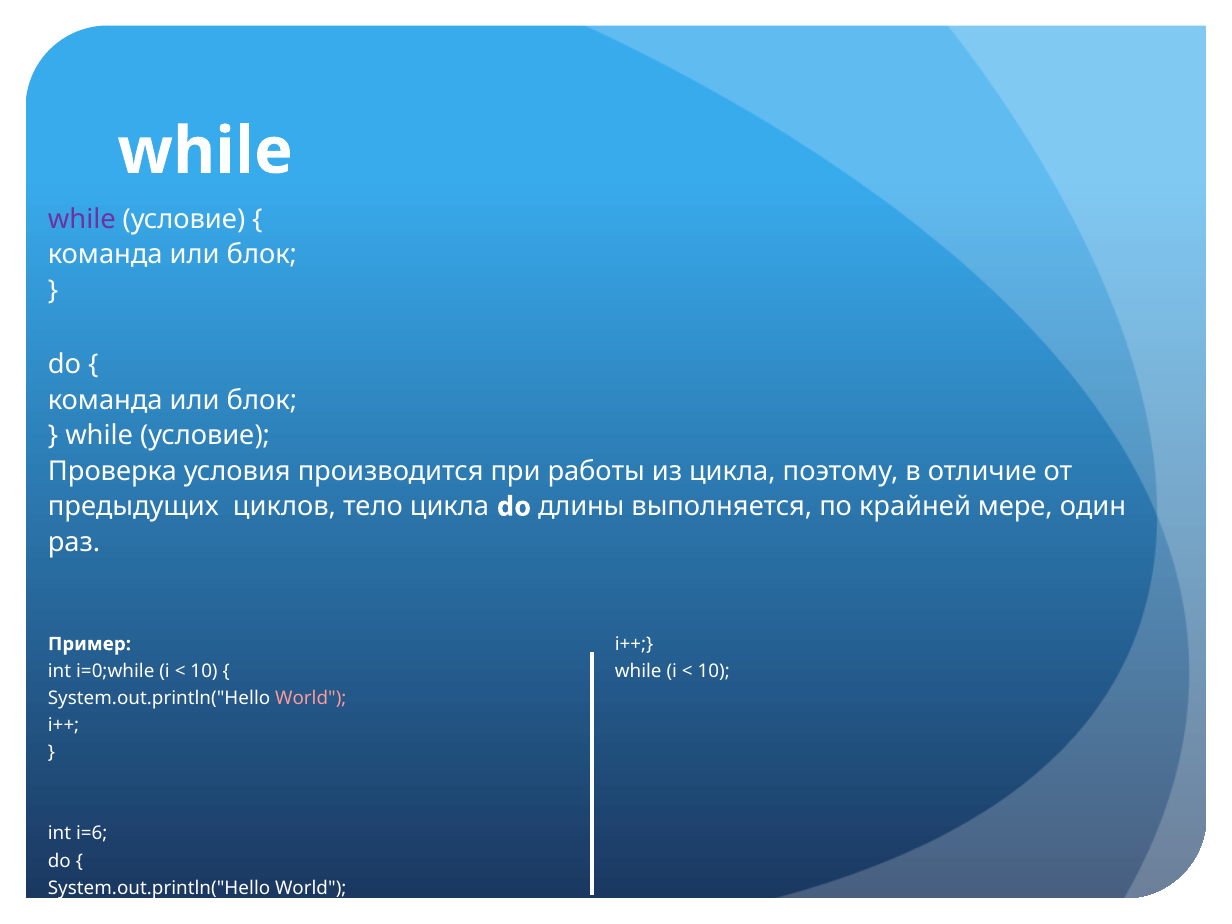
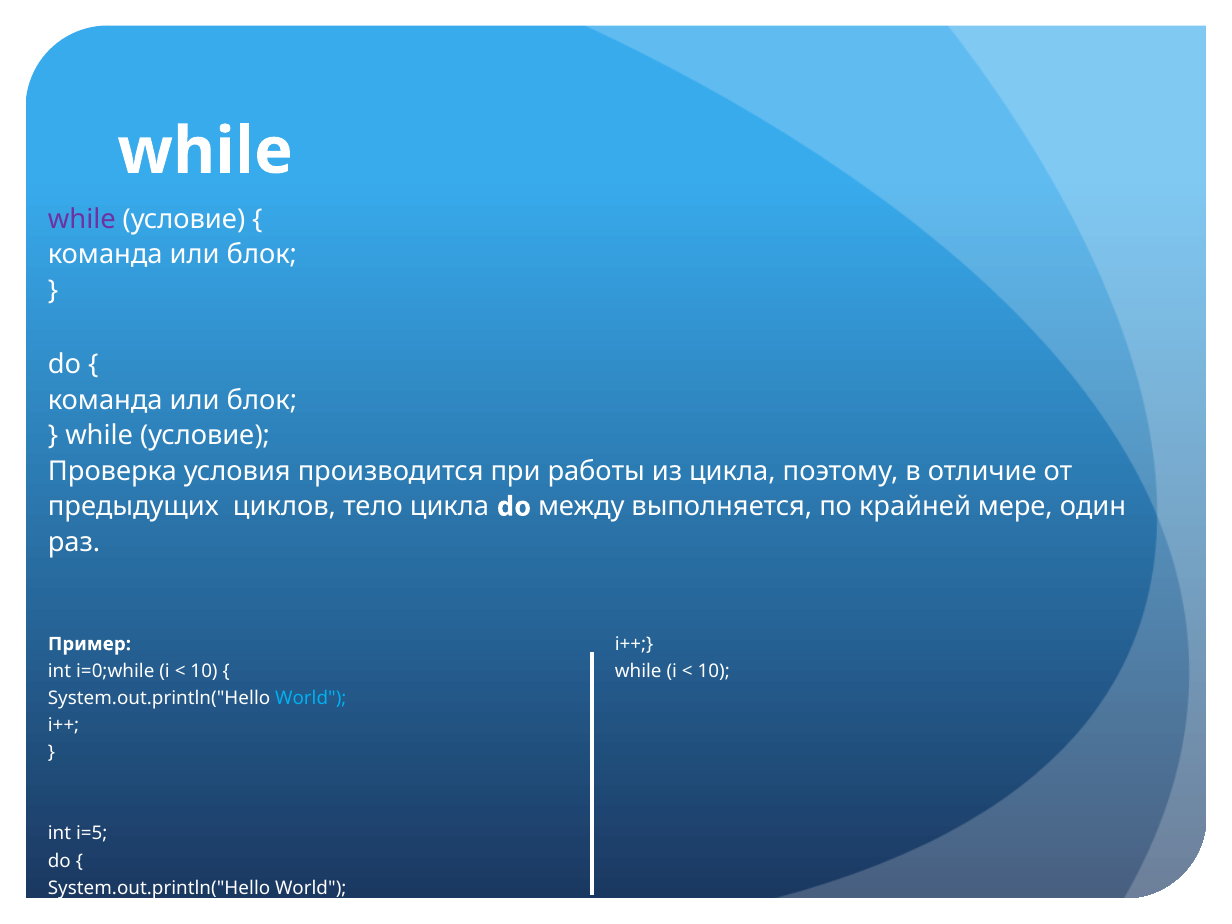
длины: длины -> между (581, 507)
World colour: pink -> light blue (311, 698)
i=6: i=6 -> i=5 (92, 834)
